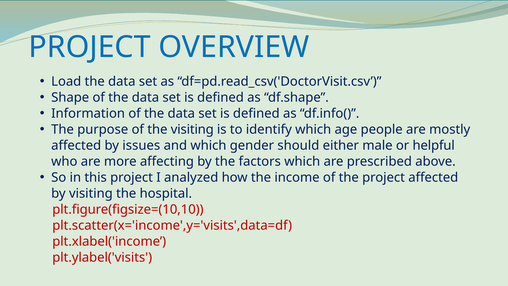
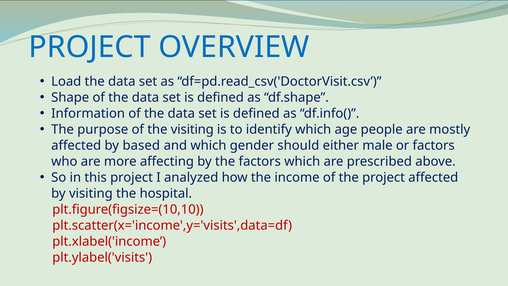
issues: issues -> based (141, 145)
or helpful: helpful -> factors (434, 145)
